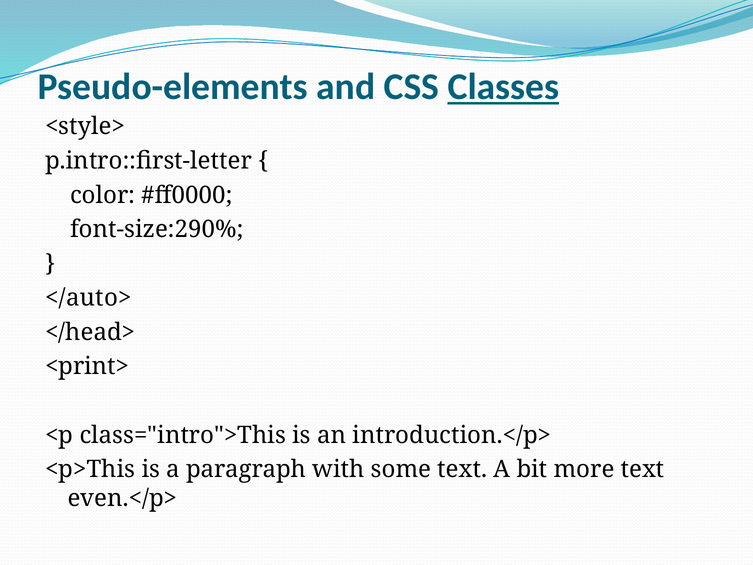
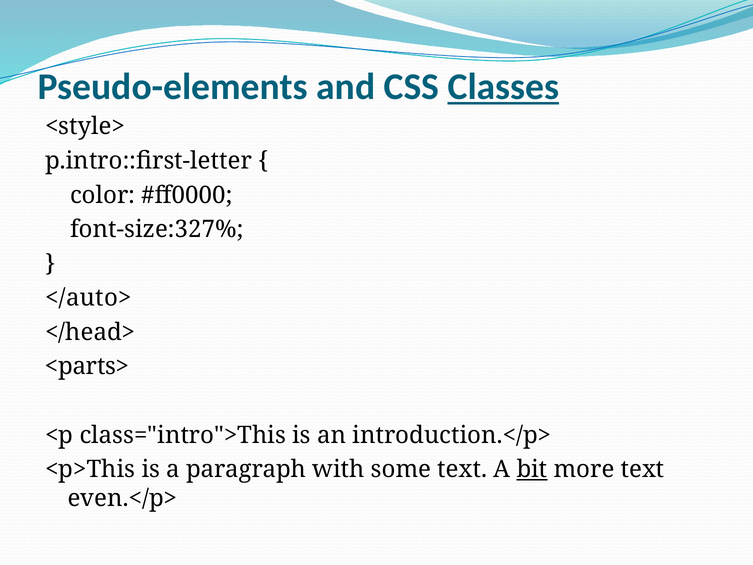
font-size:290%: font-size:290% -> font-size:327% (157, 229)
<print>: <print> -> <parts> (87, 366)
bit underline: none -> present (532, 469)
